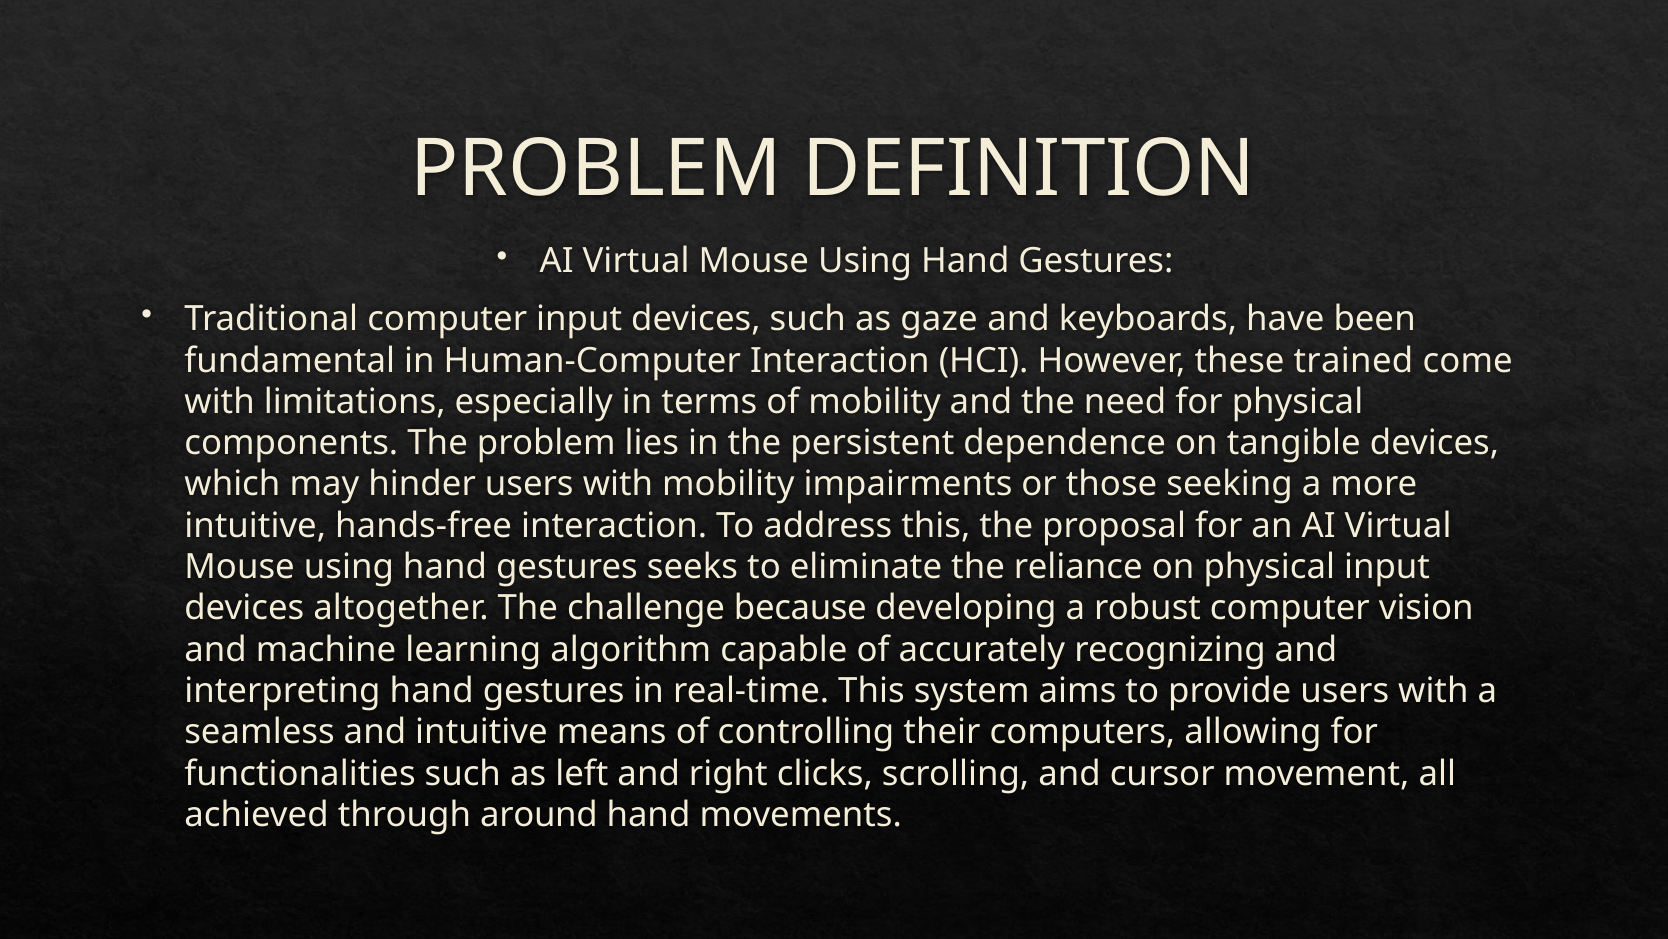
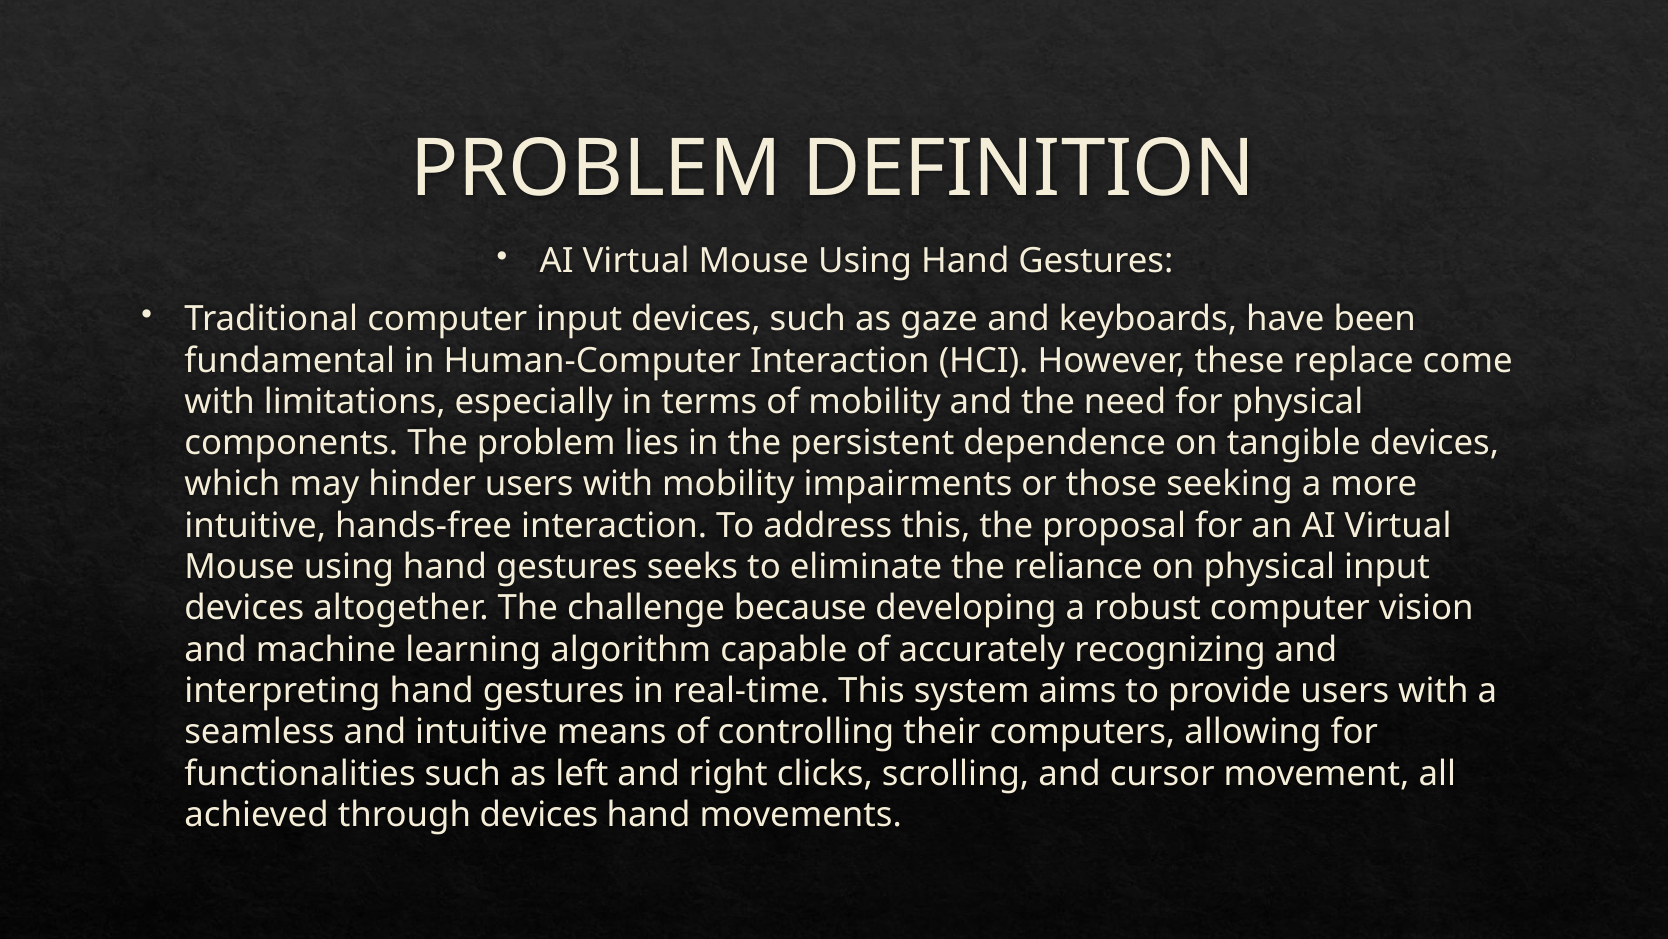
trained: trained -> replace (1354, 360)
through around: around -> devices (539, 814)
